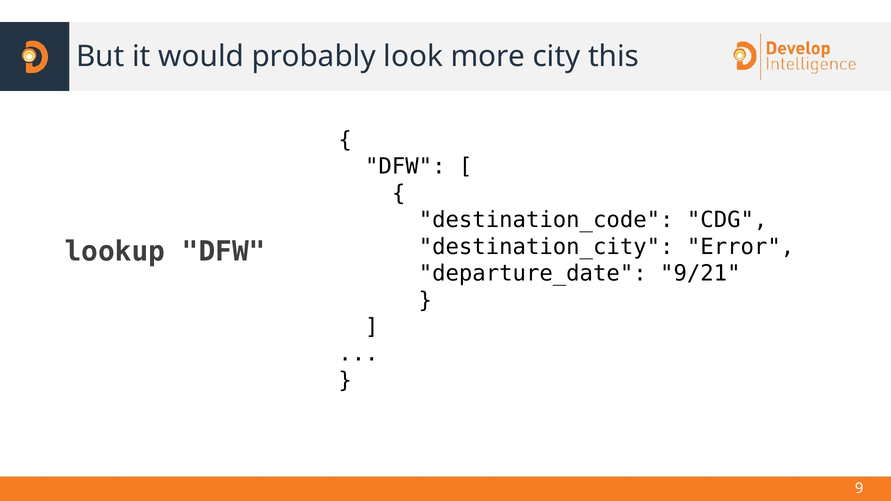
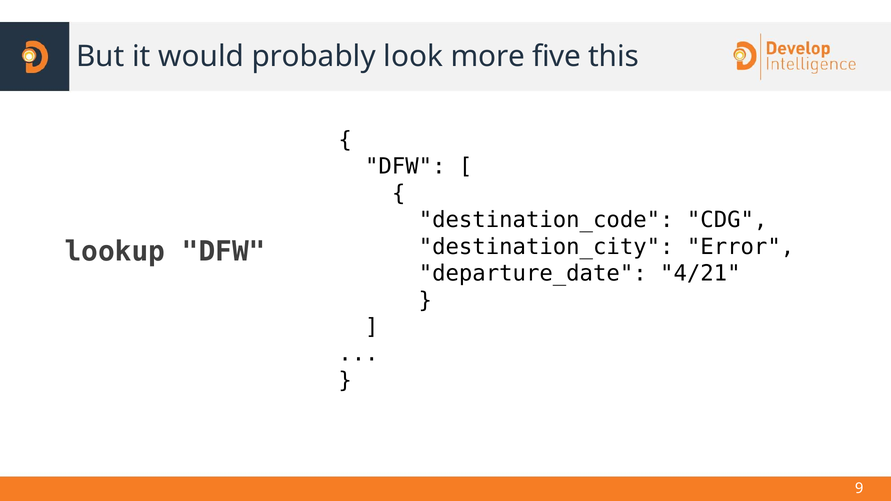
city: city -> five (557, 57)
9/21: 9/21 -> 4/21 (700, 274)
